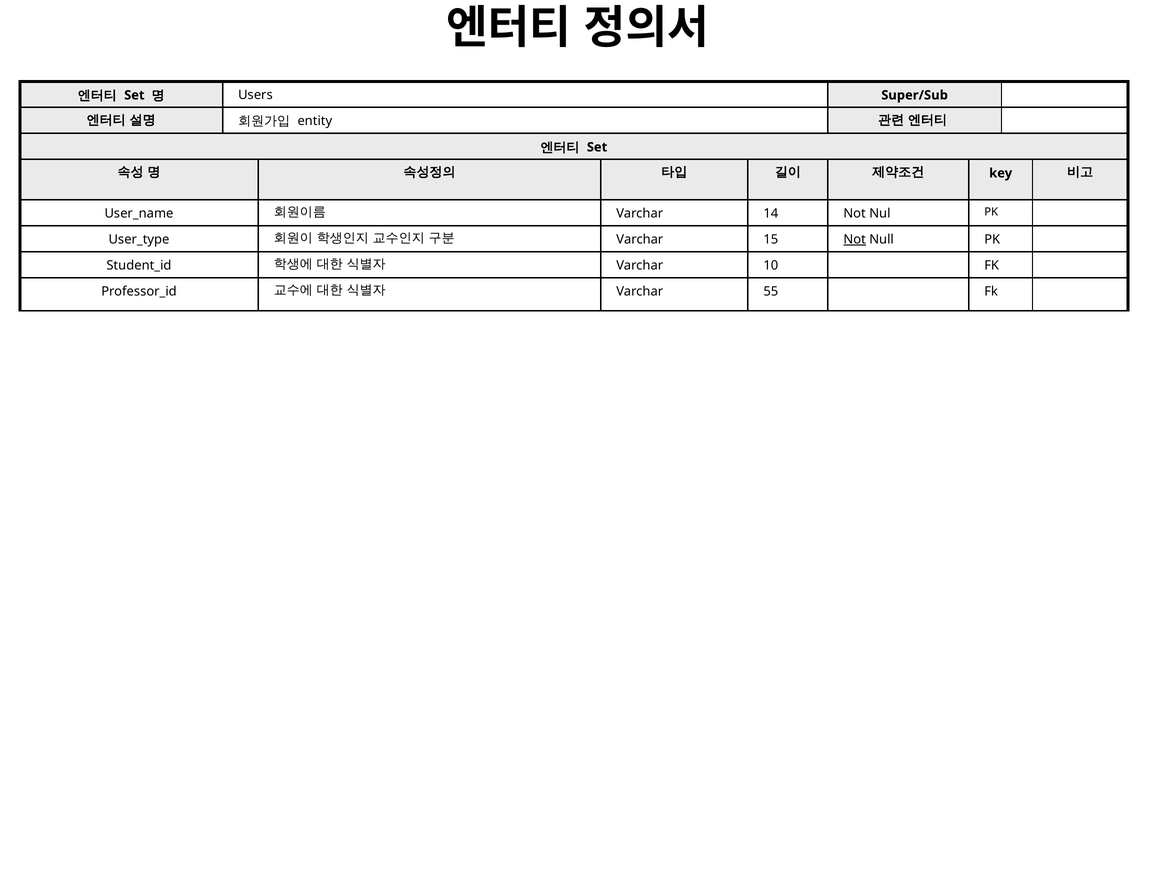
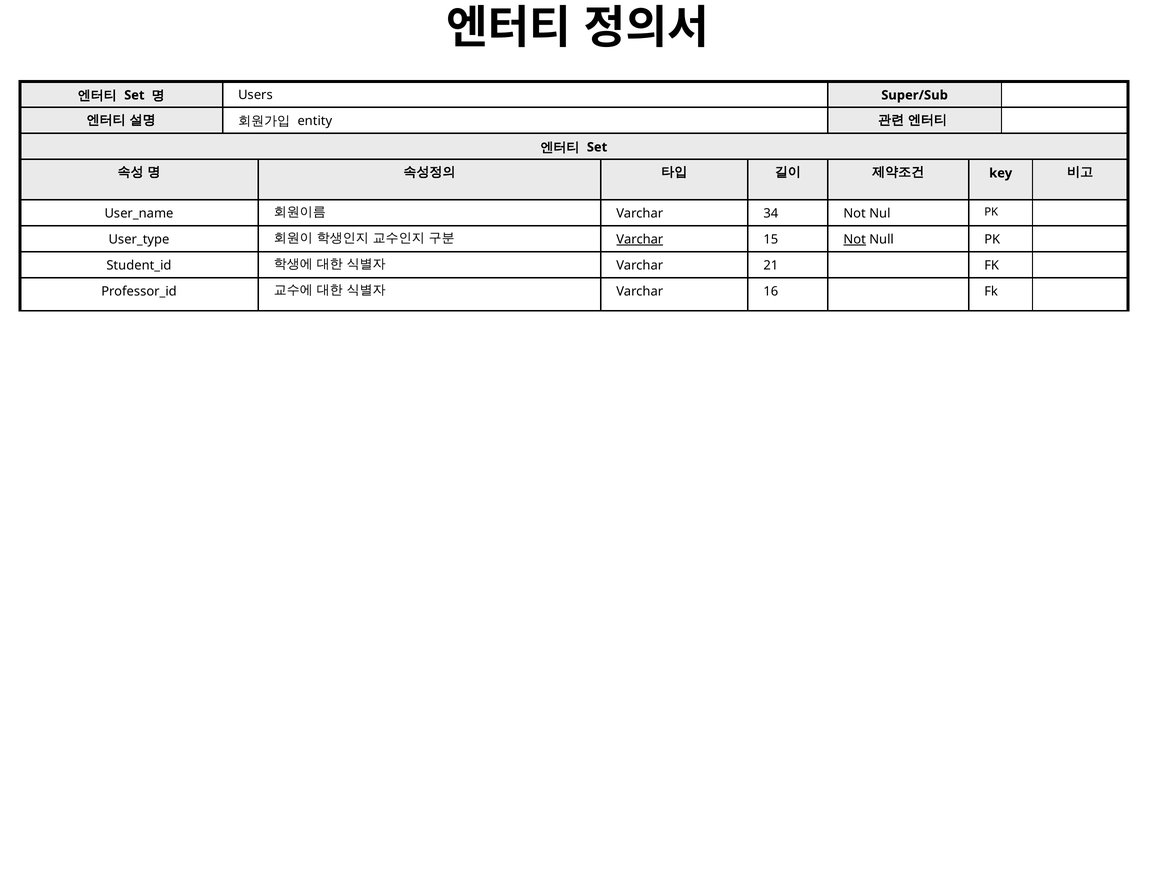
14: 14 -> 34 (771, 214)
Varchar underline: none -> present (640, 240)
10: 10 -> 21 (771, 266)
55: 55 -> 16 (771, 291)
